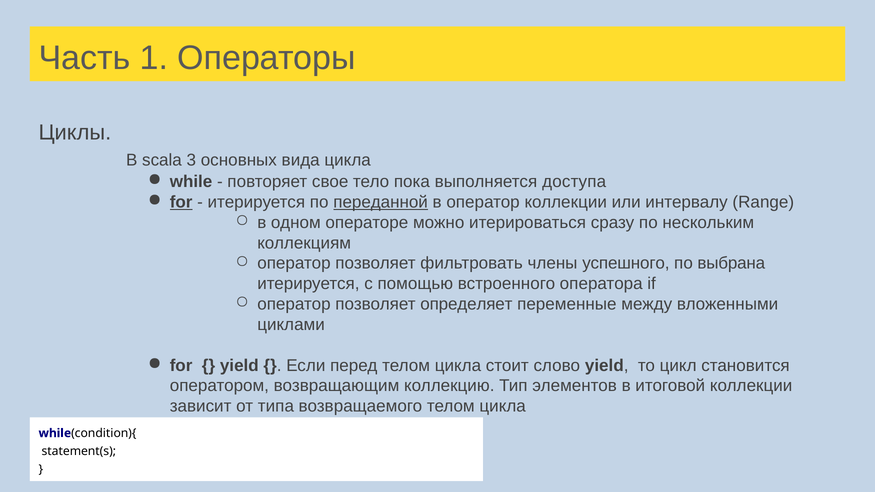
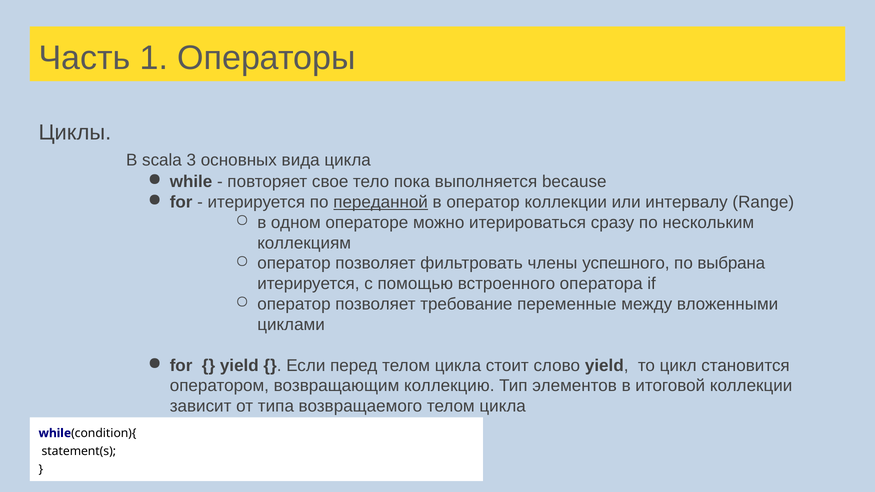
доступа: доступа -> because (574, 182)
for underline: present -> none (181, 202)
определяет: определяет -> требование (466, 304)
